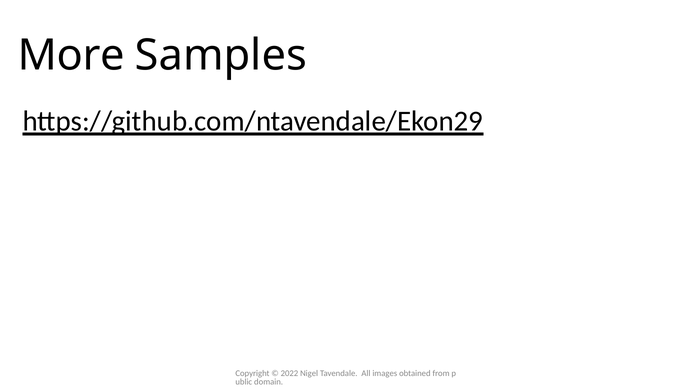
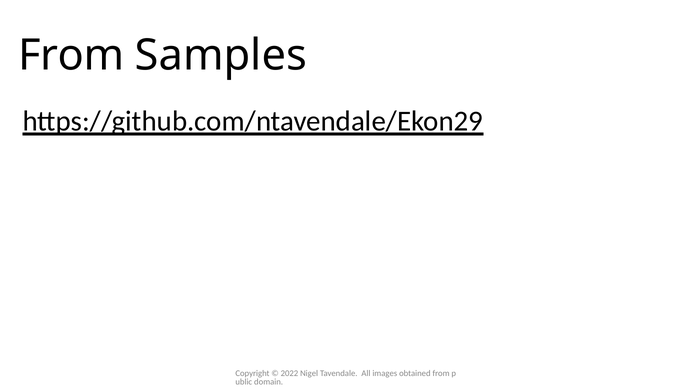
More: More -> From (71, 56)
